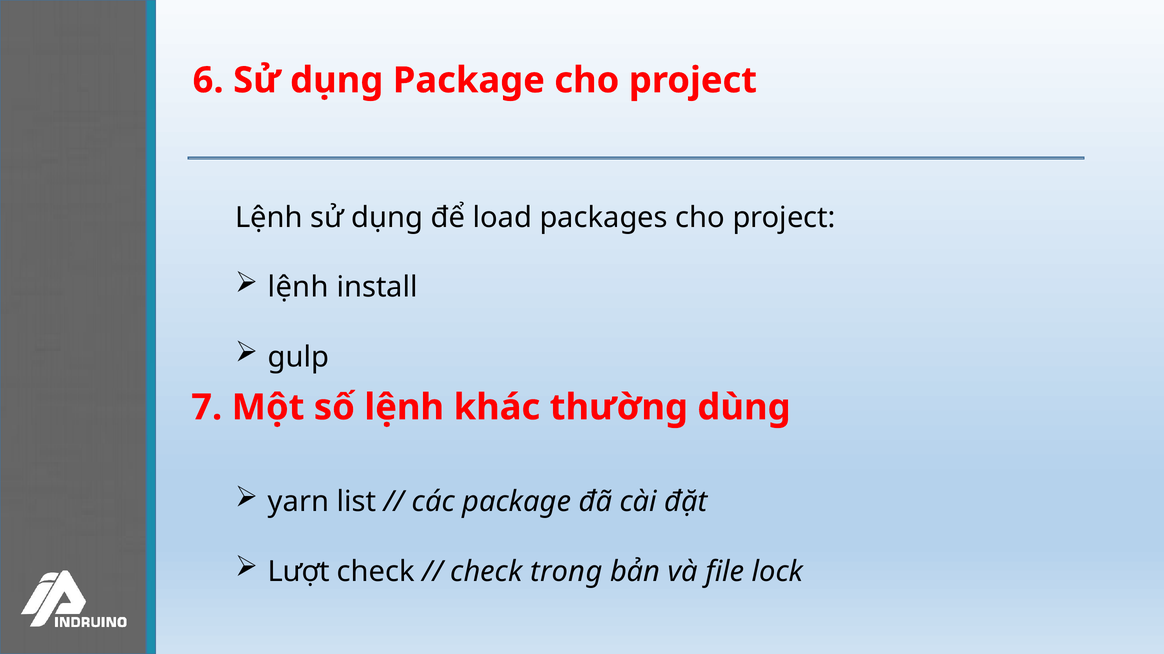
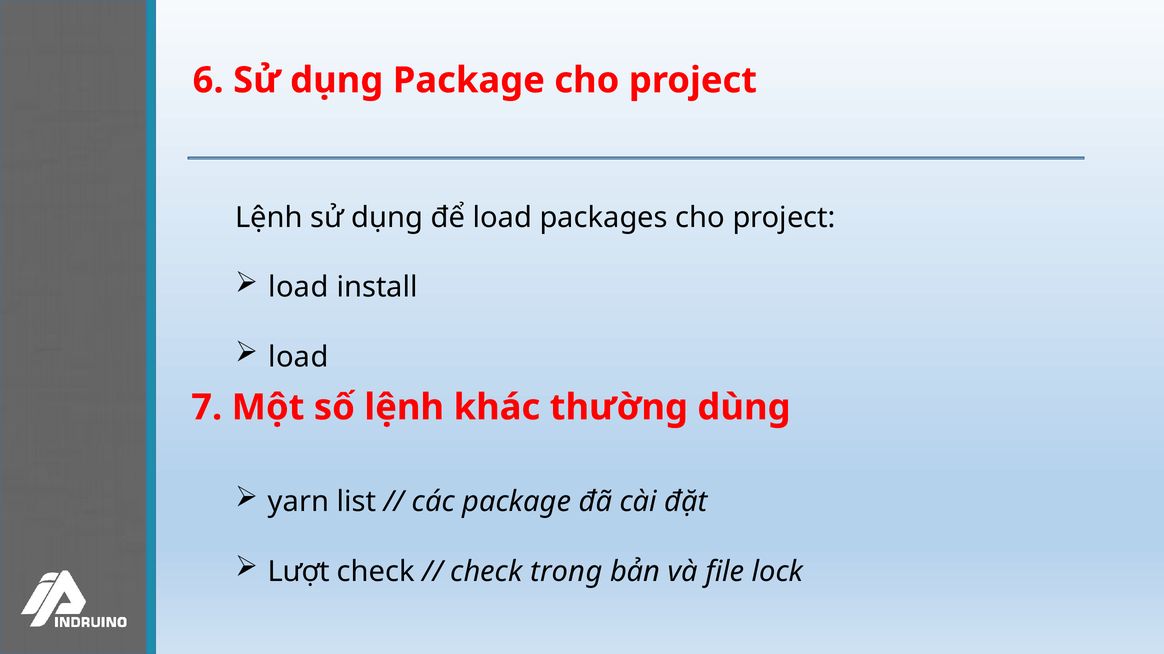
lệnh: lệnh -> load (298, 288)
gulp: gulp -> load (298, 358)
